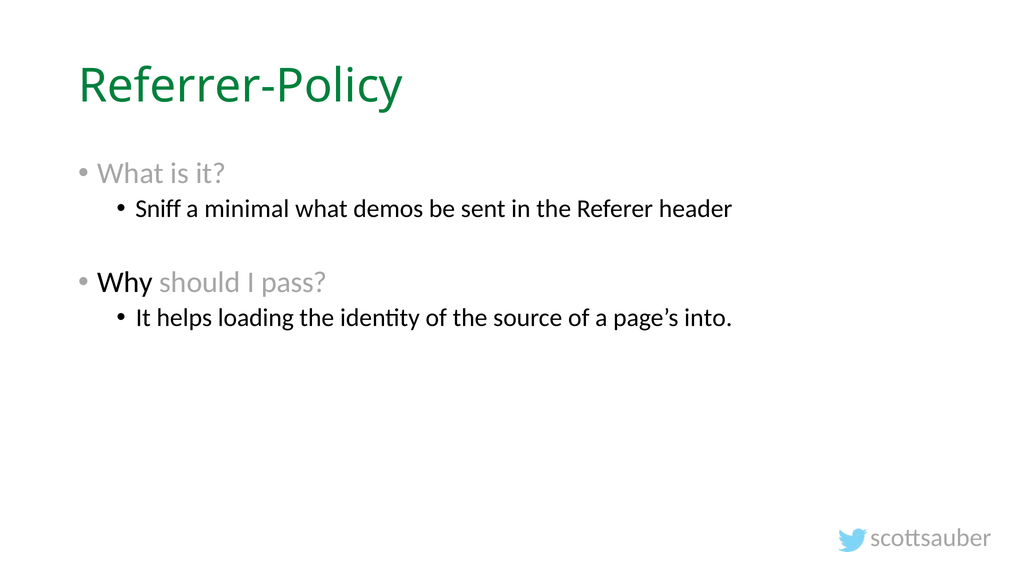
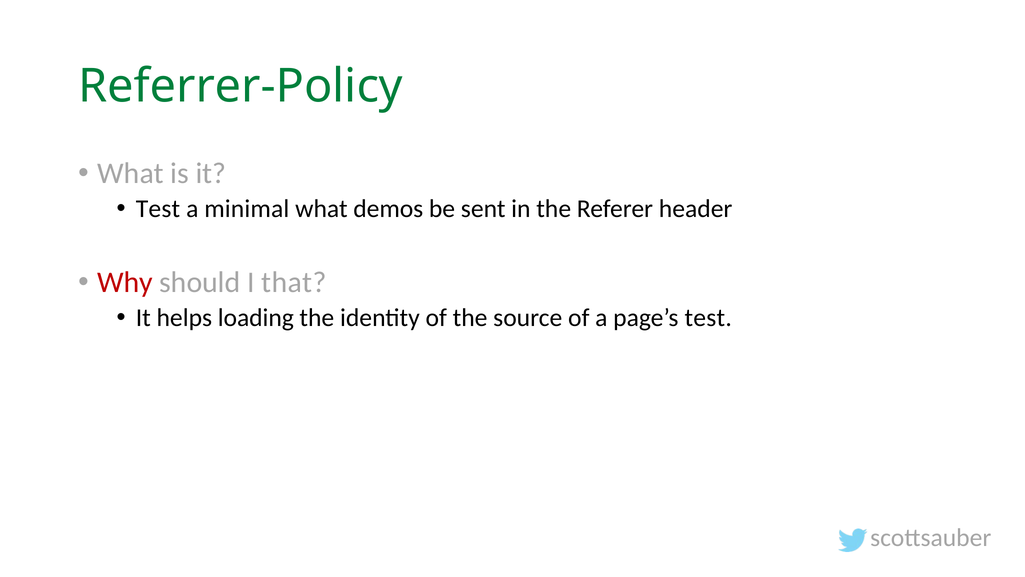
Sniff: Sniff -> Test (158, 209)
Why colour: black -> red (125, 282)
pass: pass -> that (294, 282)
page’s into: into -> test (708, 317)
